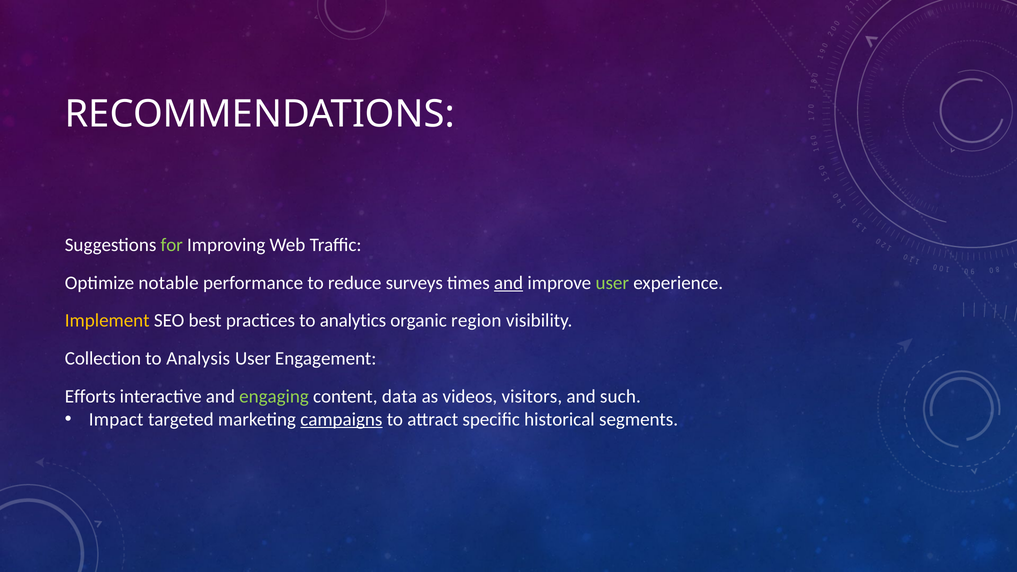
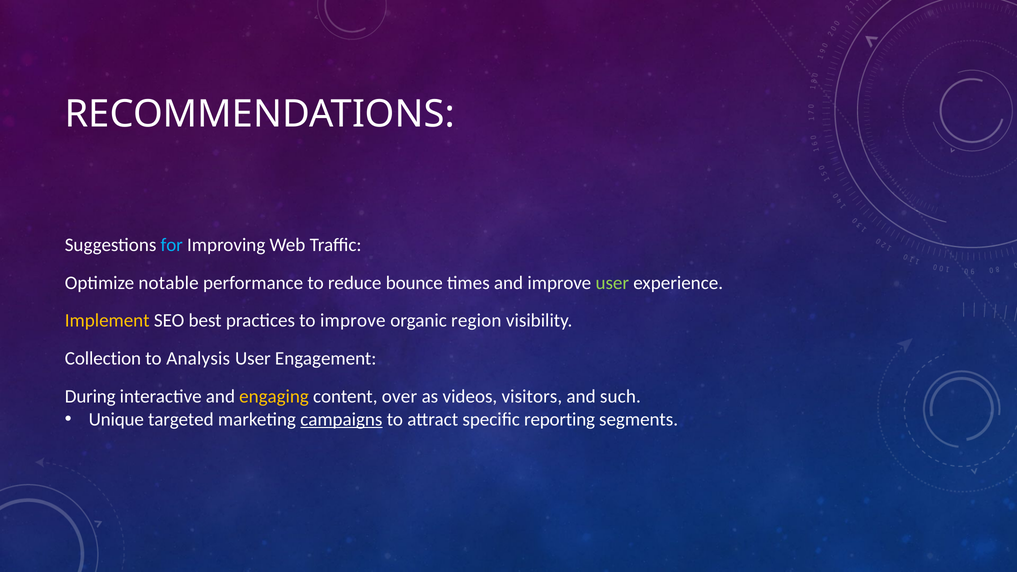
for colour: light green -> light blue (172, 245)
surveys: surveys -> bounce (414, 283)
and underline: present -> none (509, 283)
to analytics: analytics -> improve (353, 321)
Efforts: Efforts -> During (90, 397)
engaging colour: light green -> yellow (274, 397)
data: data -> over (400, 397)
Impact: Impact -> Unique (116, 419)
historical: historical -> reporting (560, 419)
